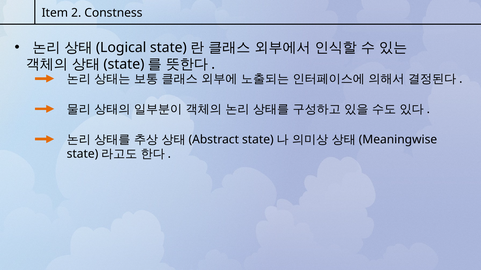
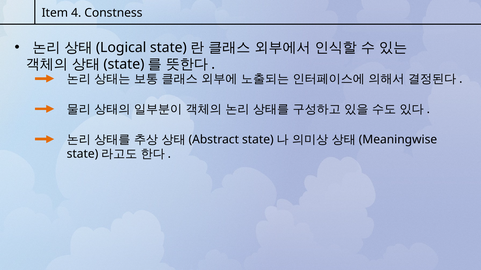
2: 2 -> 4 (76, 13)
